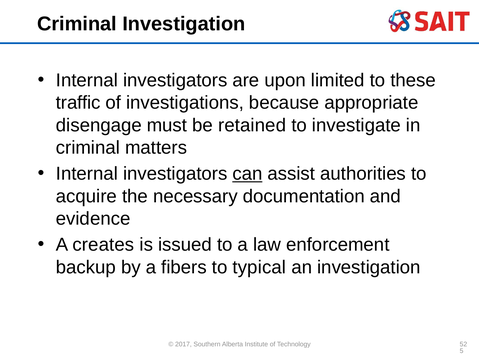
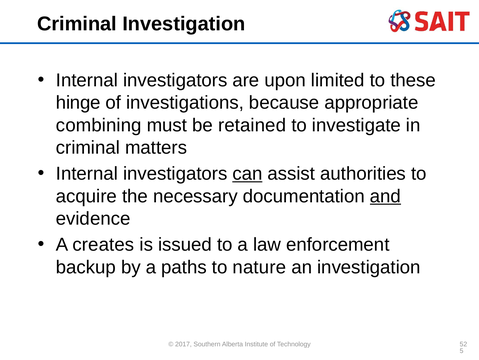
traffic: traffic -> hinge (78, 103)
disengage: disengage -> combining (99, 125)
and underline: none -> present (385, 196)
fibers: fibers -> paths (184, 267)
typical: typical -> nature (259, 267)
